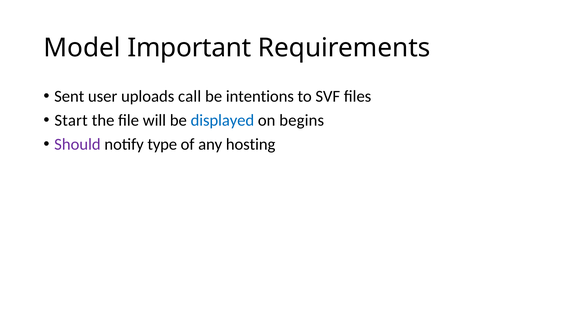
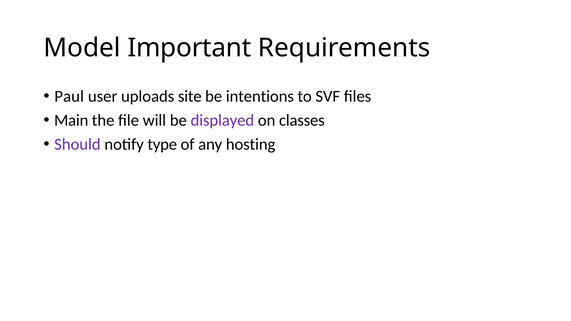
Sent: Sent -> Paul (69, 97)
call: call -> site (190, 97)
Start: Start -> Main (71, 120)
displayed colour: blue -> purple (222, 120)
begins: begins -> classes (302, 120)
